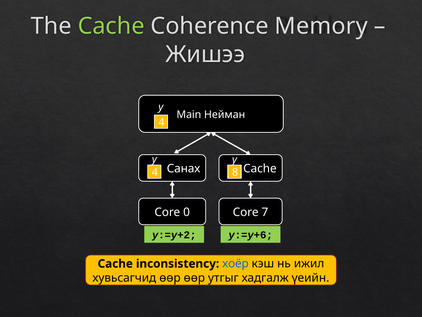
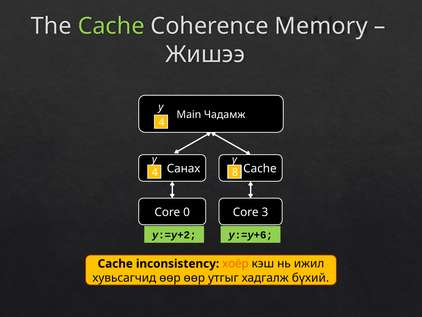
Нейман: Нейман -> Чадамж (225, 114)
7: 7 -> 3 (265, 212)
хоёр colour: blue -> orange (235, 263)
үеийн: үеийн -> бүхий (310, 277)
